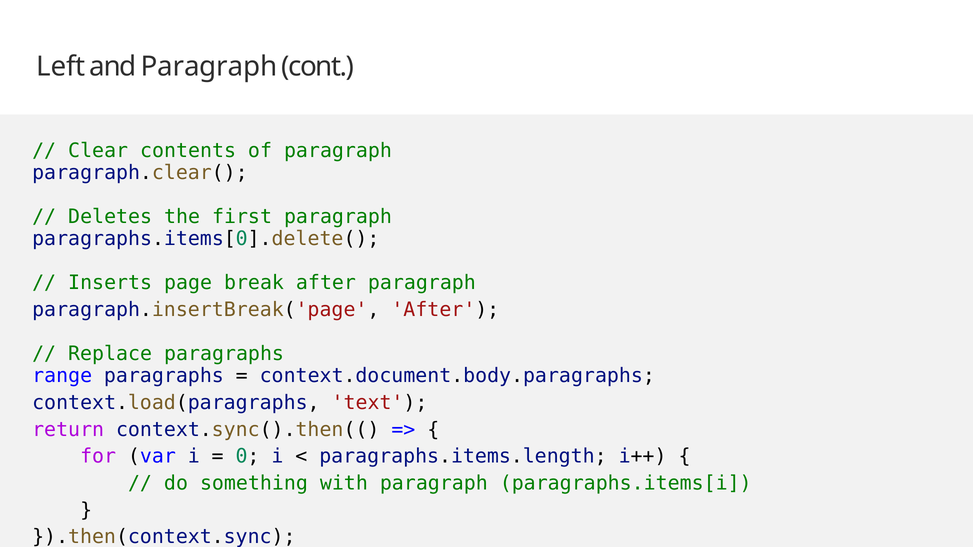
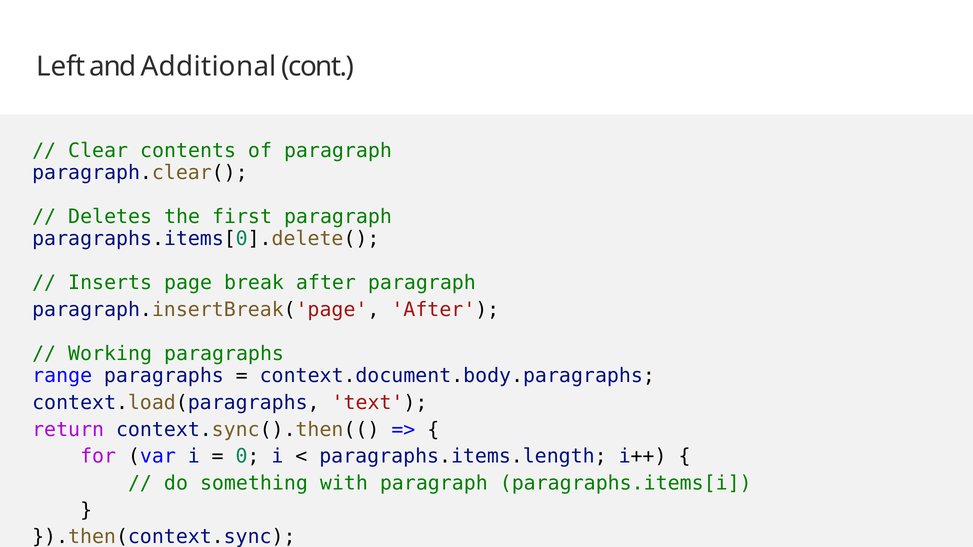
and Paragraph: Paragraph -> Additional (209, 67)
Replace: Replace -> Working (110, 354)
